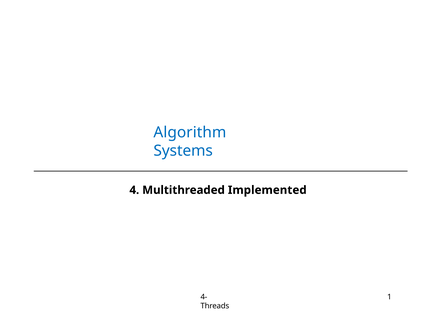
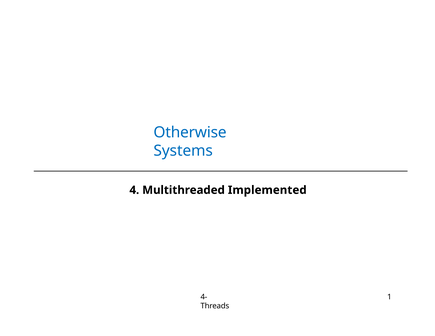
Algorithm: Algorithm -> Otherwise (190, 132)
